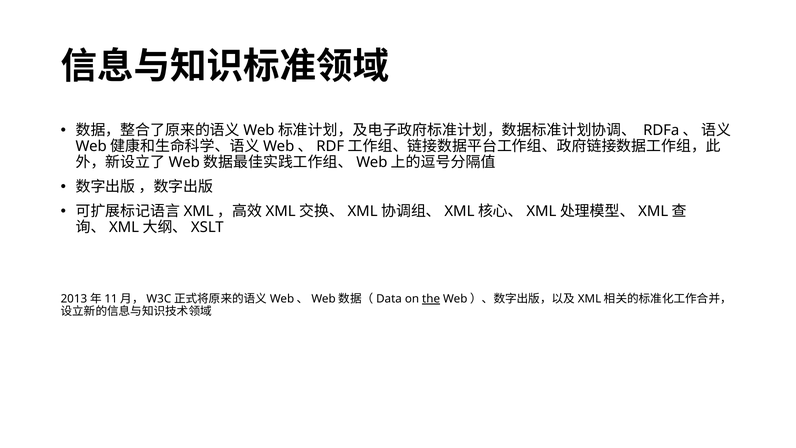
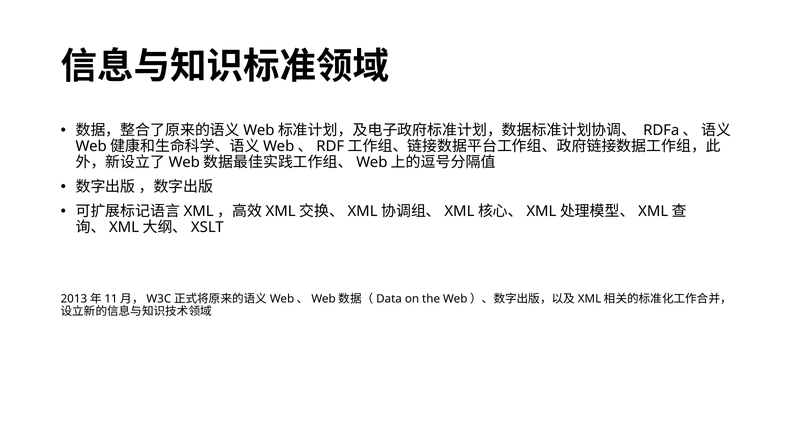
the underline: present -> none (431, 299)
